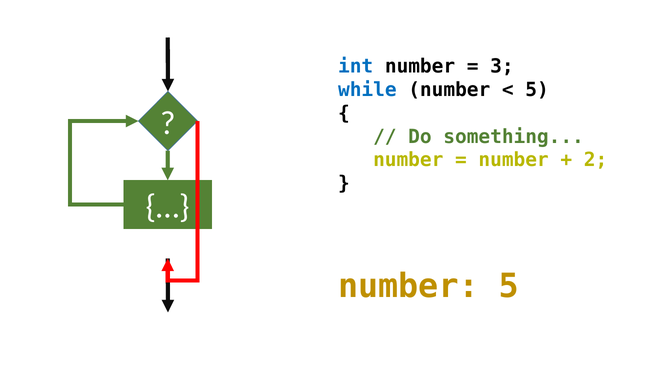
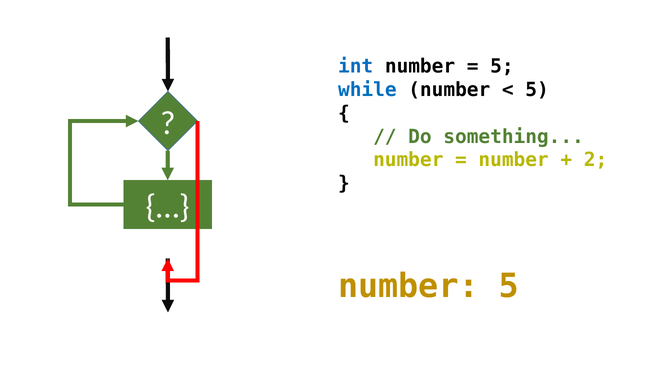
3: 3 -> 5 (502, 66)
